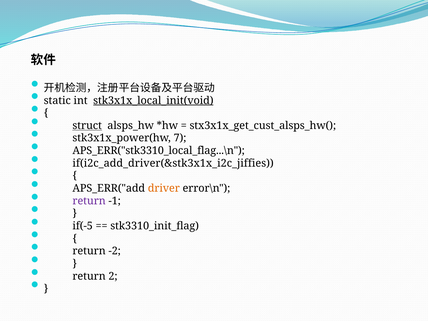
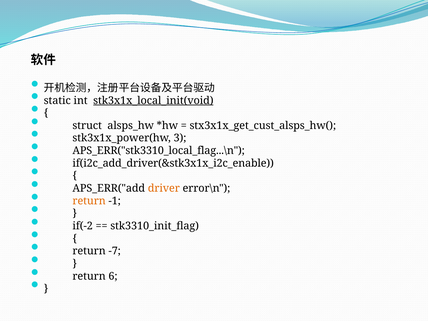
struct underline: present -> none (87, 126)
7: 7 -> 3 (180, 138)
if(i2c_add_driver(&stk3x1x_i2c_jiffies: if(i2c_add_driver(&stk3x1x_i2c_jiffies -> if(i2c_add_driver(&stk3x1x_i2c_enable (173, 163)
return colour: purple -> orange (89, 201)
if(-5: if(-5 -> if(-2 (83, 226)
-2: -2 -> -7 (115, 251)
2: 2 -> 6 (113, 276)
